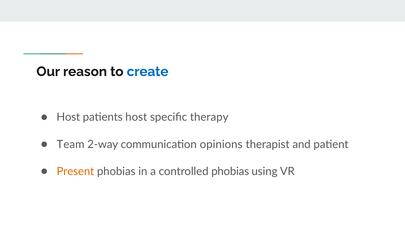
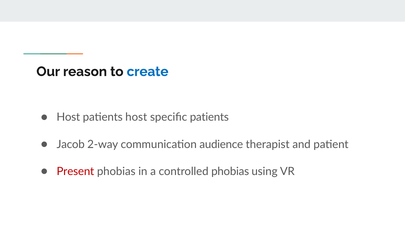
specific therapy: therapy -> patients (209, 117)
Team: Team -> Jacob (71, 144)
opinions: opinions -> audience (221, 144)
Present colour: orange -> red (75, 171)
